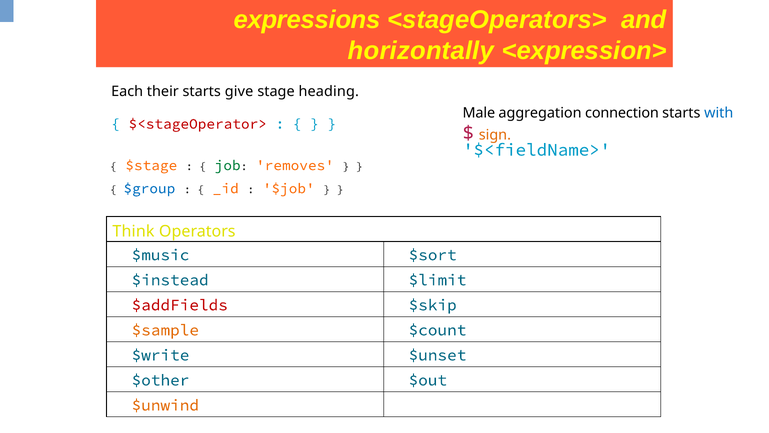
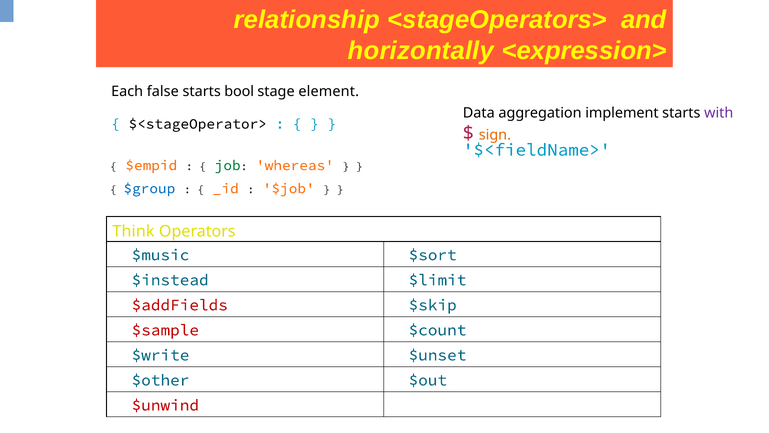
expressions: expressions -> relationship (307, 20)
their: their -> false (163, 92)
give: give -> bool (239, 92)
heading: heading -> element (329, 92)
Male: Male -> Data (479, 113)
connection: connection -> implement (622, 113)
with colour: blue -> purple (719, 113)
$<stageOperator> colour: red -> black (198, 124)
$stage: $stage -> $empid (151, 165)
removes: removes -> whereas (295, 165)
$sample colour: orange -> red (165, 330)
$unwind colour: orange -> red (165, 405)
